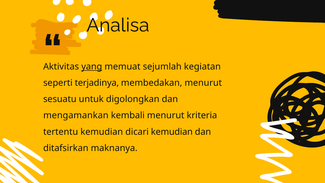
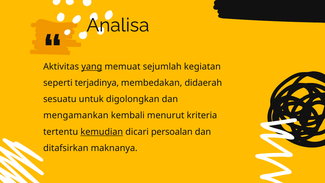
membedakan menurut: menurut -> didaerah (203, 83)
kemudian underline: none -> present (102, 132)
dicari kemudian: kemudian -> persoalan (172, 132)
